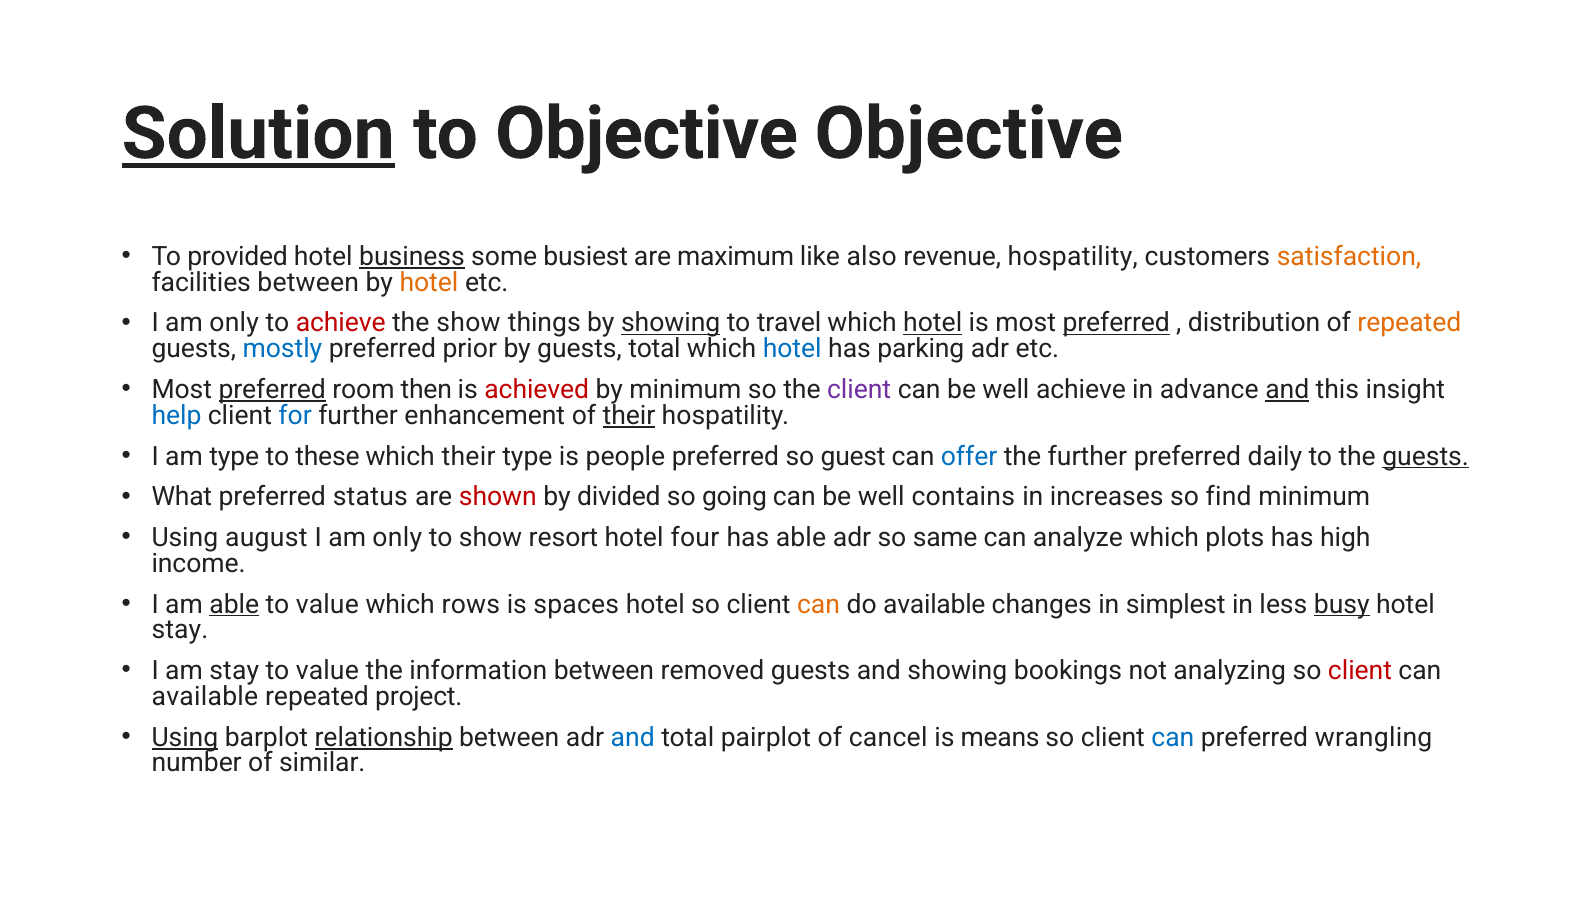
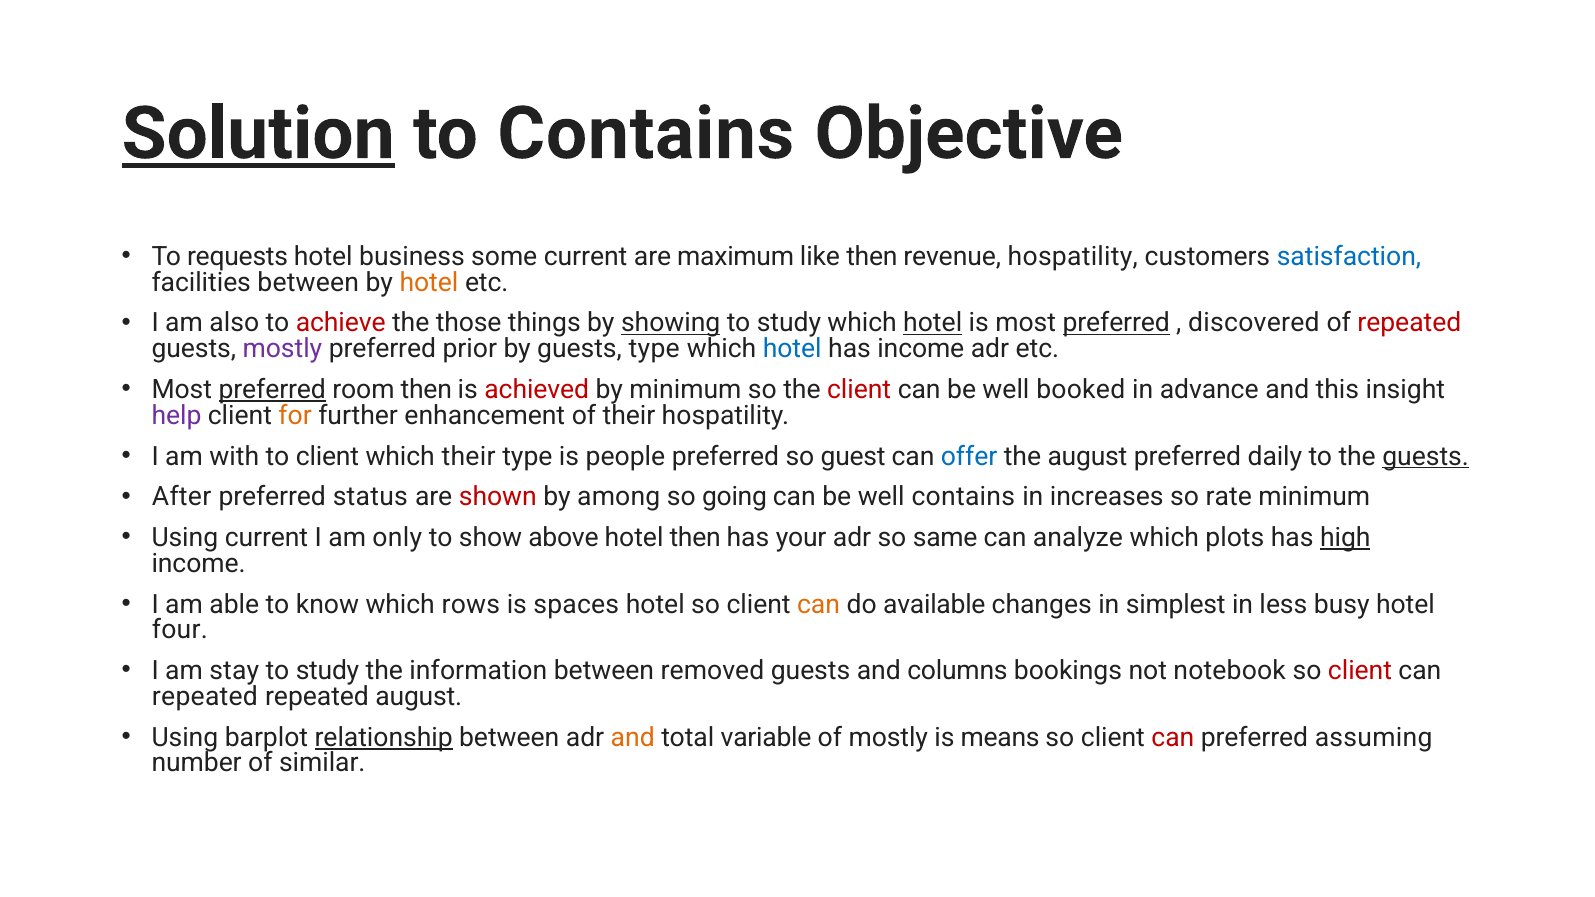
to Objective: Objective -> Contains (646, 134)
provided: provided -> requests (238, 257)
business underline: present -> none (412, 257)
some busiest: busiest -> current (586, 257)
like also: also -> then (872, 257)
satisfaction colour: orange -> blue (1349, 257)
only: only -> also (234, 323)
the show: show -> those (469, 323)
travel: travel -> study (789, 323)
distribution: distribution -> discovered (1254, 323)
repeated colour: orange -> red (1409, 323)
mostly colour: blue -> purple (282, 349)
guests total: total -> type (654, 349)
has parking: parking -> income (921, 349)
client colour: purple -> red (859, 390)
well achieve: achieve -> booked (1081, 390)
and underline: present -> none (1287, 390)
help colour: blue -> purple (176, 416)
for colour: blue -> orange (295, 416)
their underline: present -> none (629, 416)
am type: type -> with (234, 456)
to these: these -> client (327, 456)
the further: further -> august (1087, 456)
What: What -> After (182, 497)
divided: divided -> among (619, 497)
find: find -> rate (1229, 497)
Using august: august -> current (266, 538)
resort: resort -> above (563, 538)
hotel four: four -> then (695, 538)
has able: able -> your (801, 538)
high underline: none -> present (1345, 538)
able underline: present -> none (234, 604)
value: value -> know (327, 604)
busy underline: present -> none (1342, 604)
stay: stay -> four (180, 630)
value: value -> study (328, 671)
and showing: showing -> columns (957, 671)
analyzing: analyzing -> notebook (1230, 671)
available: available -> repeated (205, 697)
repeated project: project -> august (419, 697)
Using underline: present -> none (185, 737)
and colour: blue -> orange (633, 737)
pairplot: pairplot -> variable (766, 737)
of cancel: cancel -> mostly (888, 737)
can colour: blue -> red (1173, 737)
wrangling: wrangling -> assuming (1374, 737)
